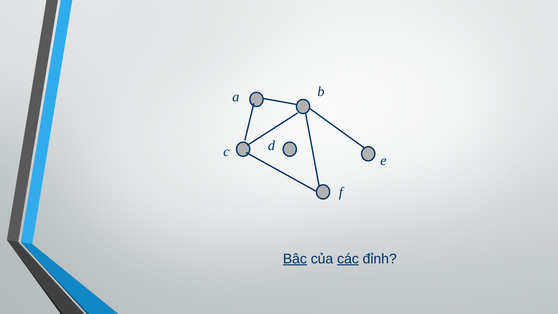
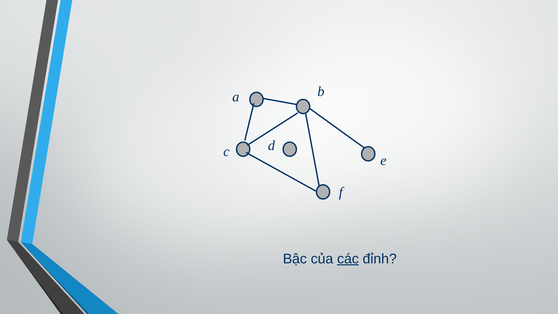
Bậc underline: present -> none (295, 259)
